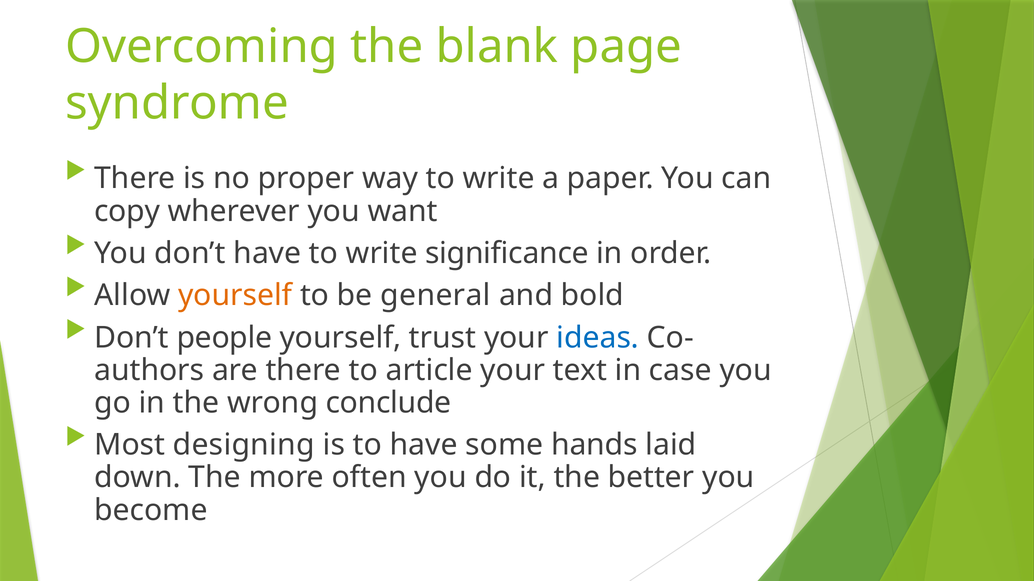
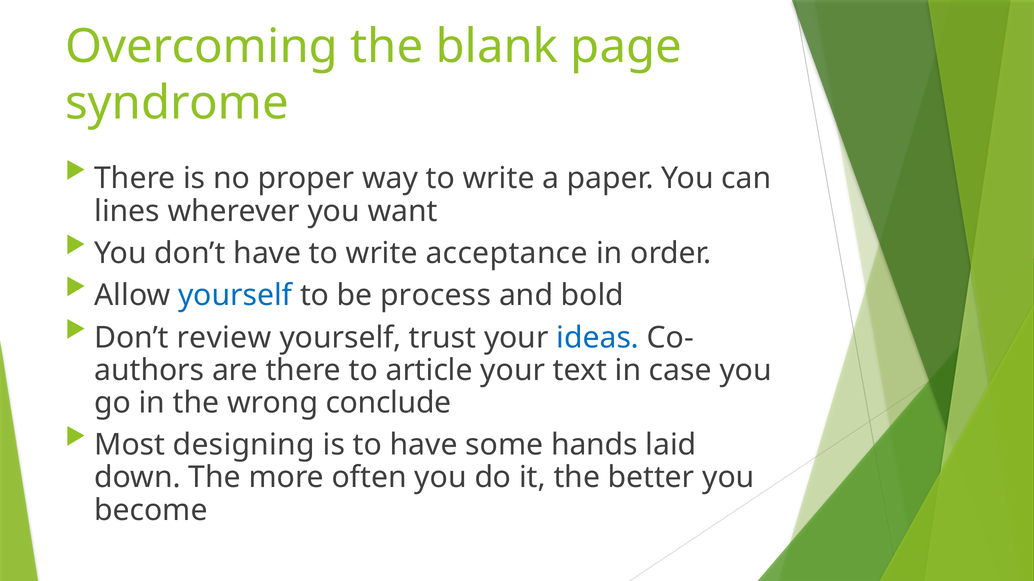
copy: copy -> lines (127, 211)
significance: significance -> acceptance (507, 254)
yourself colour: orange -> blue (235, 296)
general: general -> process (436, 296)
people: people -> review (224, 338)
